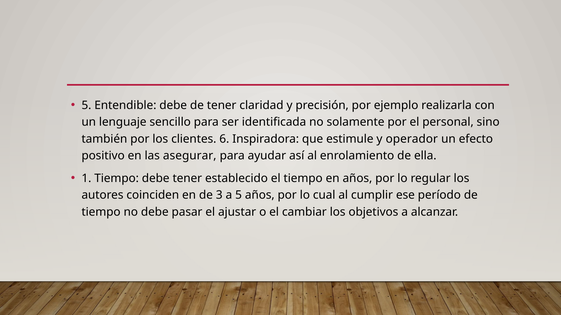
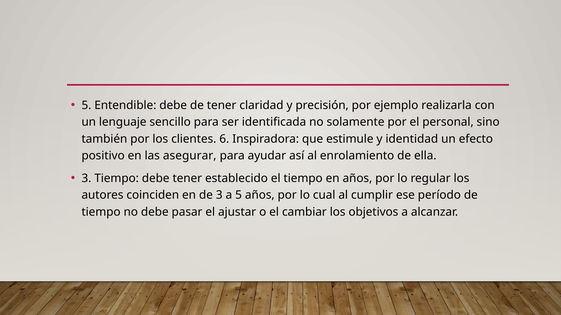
operador: operador -> identidad (412, 139)
1: 1 -> 3 (86, 179)
